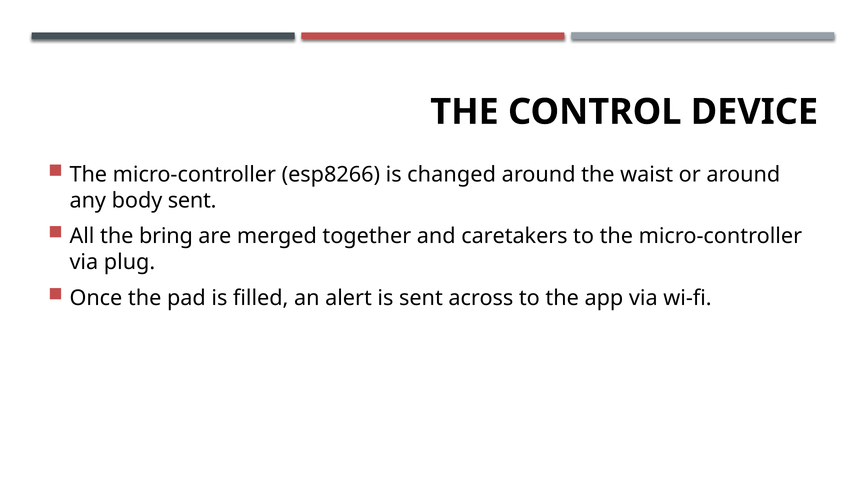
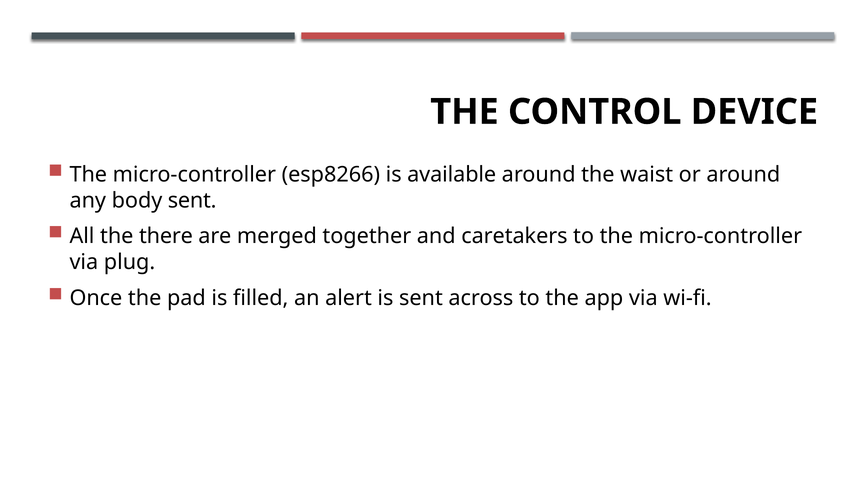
changed: changed -> available (452, 175)
bring: bring -> there (166, 236)
